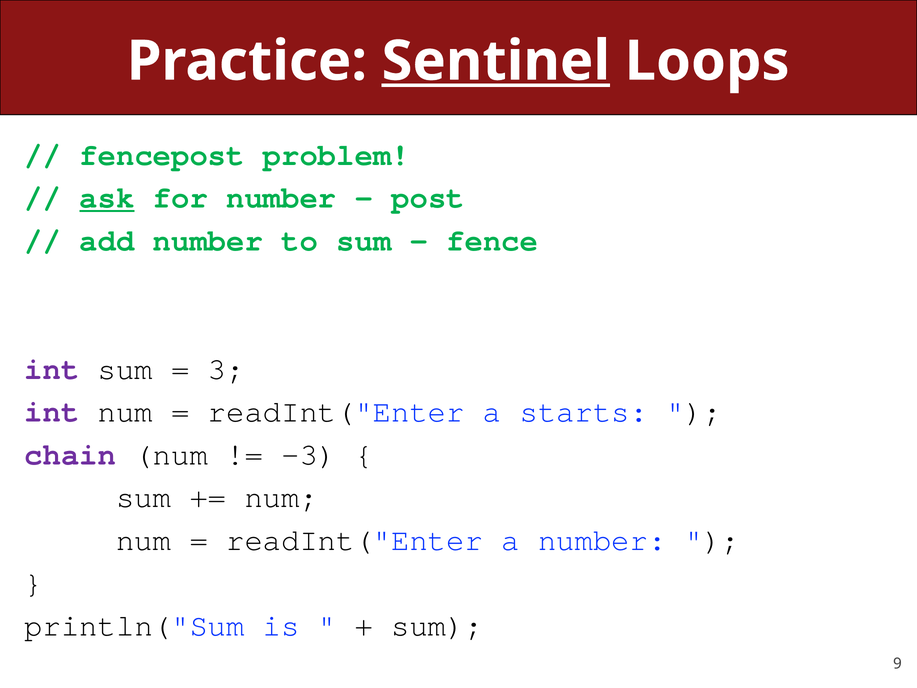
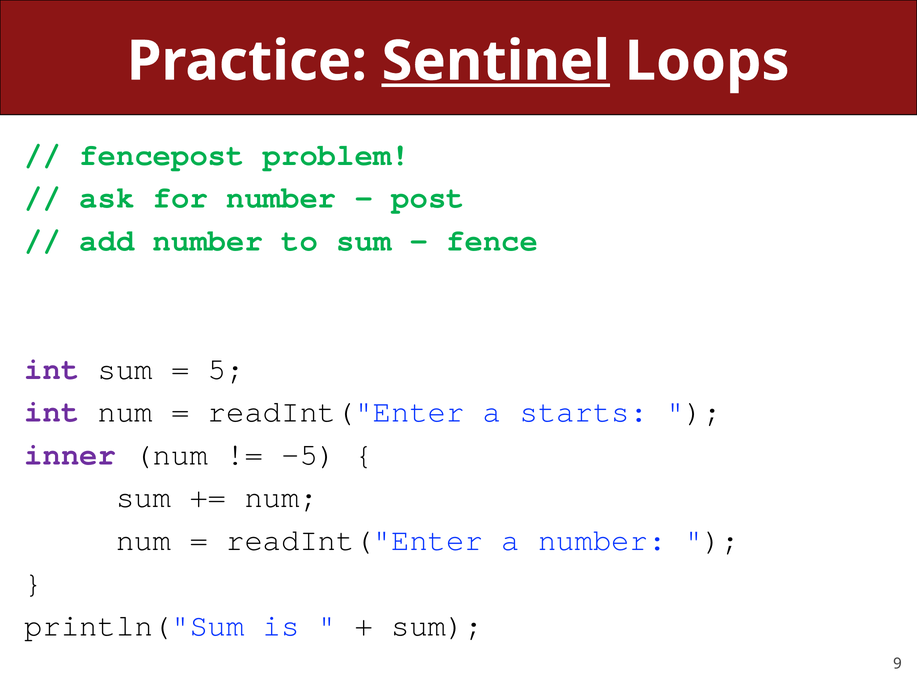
ask underline: present -> none (107, 198)
3: 3 -> 5 (226, 369)
chain: chain -> inner (70, 454)
-3: -3 -> -5 (309, 454)
